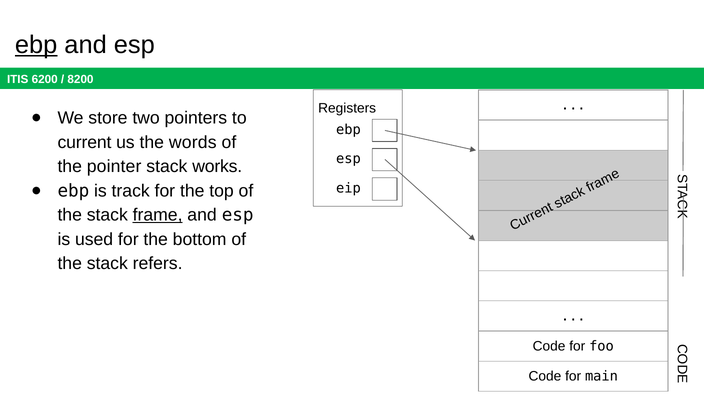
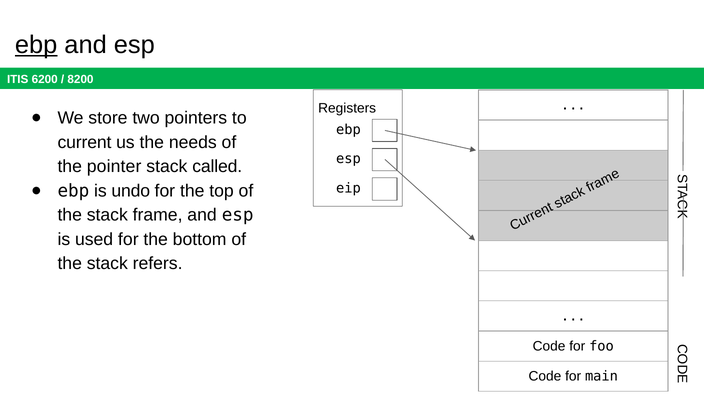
words: words -> needs (193, 142)
works: works -> called (217, 167)
track: track -> undo (131, 191)
frame underline: present -> none (158, 215)
